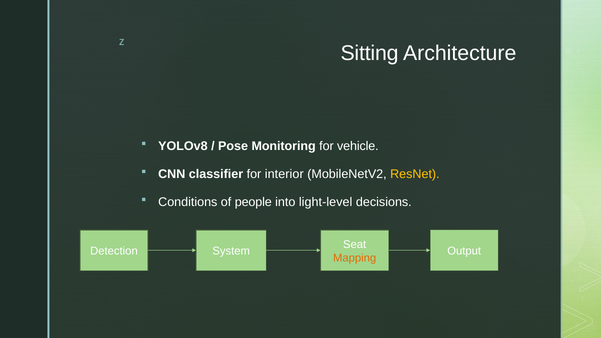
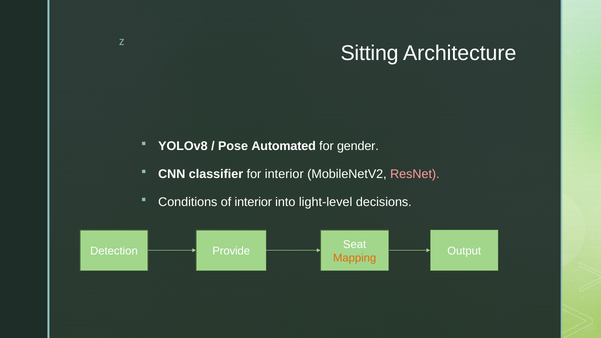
Monitoring: Monitoring -> Automated (284, 146)
vehicle: vehicle -> gender (358, 146)
ResNet colour: yellow -> pink (415, 174)
of people: people -> interior (253, 202)
System: System -> Provide (231, 251)
